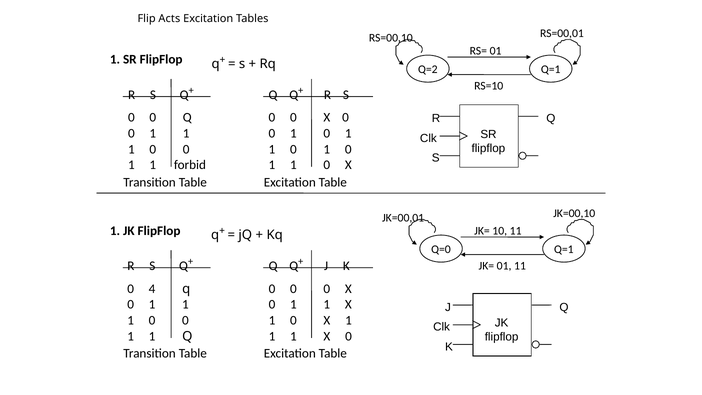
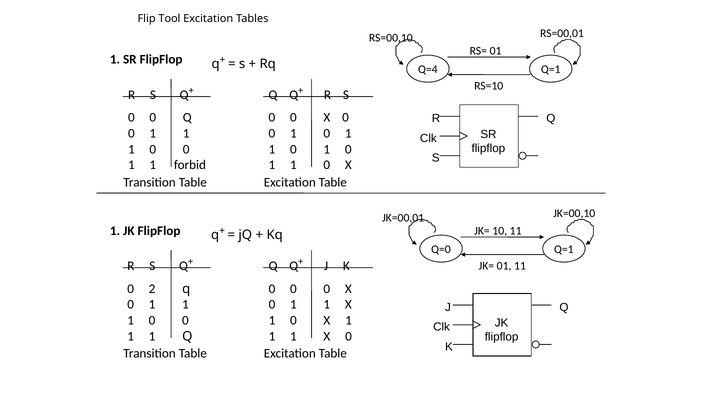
Acts: Acts -> Tool (169, 19)
Q=2: Q=2 -> Q=4 (428, 69)
4: 4 -> 2 (152, 289)
